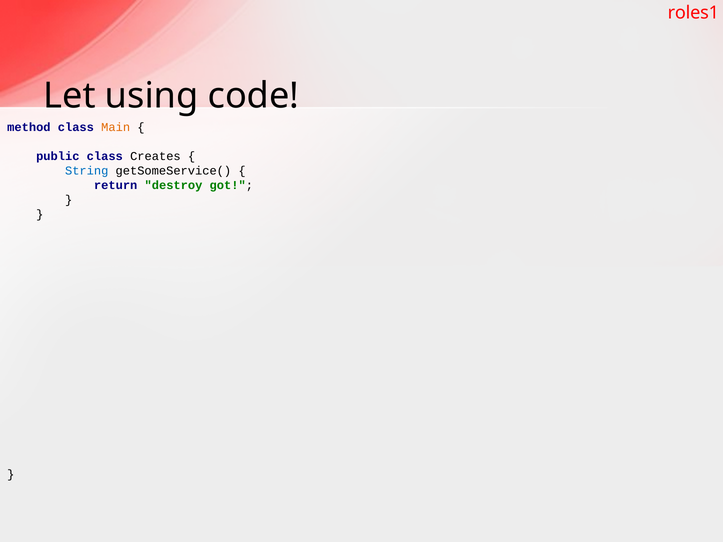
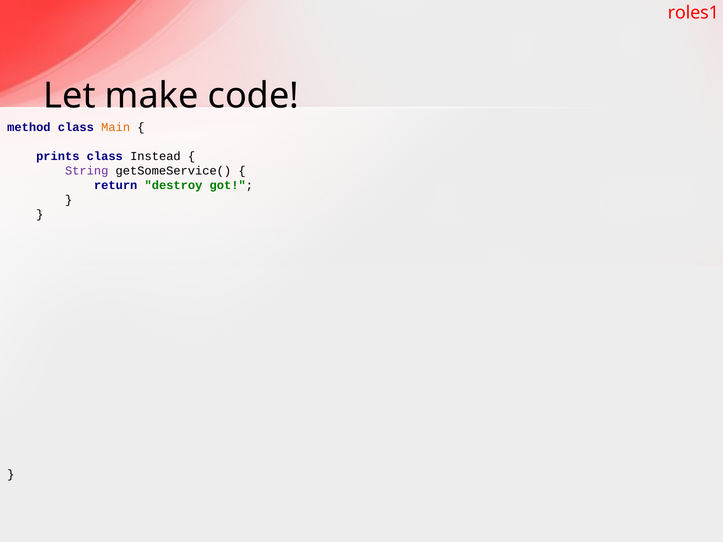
using: using -> make (152, 96)
public: public -> prints (58, 156)
Creates: Creates -> Instead (155, 156)
String colour: blue -> purple (87, 171)
